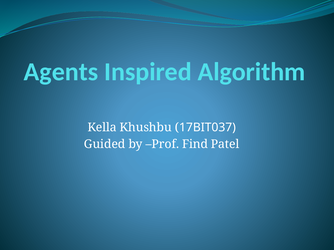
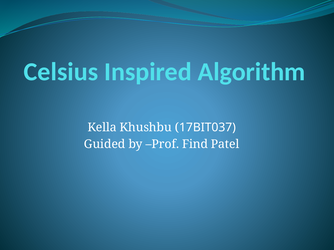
Agents: Agents -> Celsius (61, 72)
